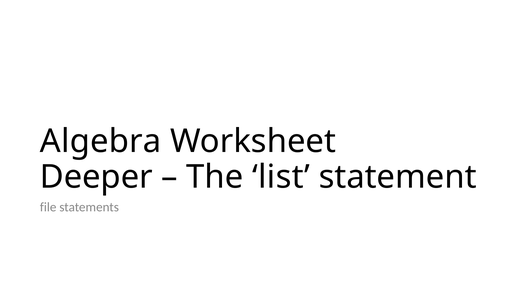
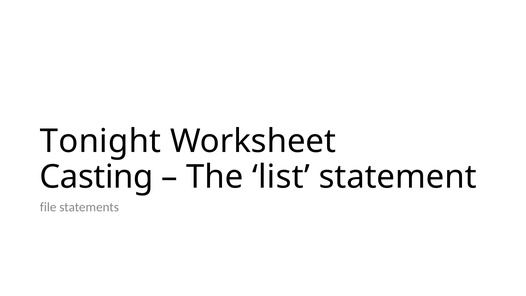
Algebra: Algebra -> Tonight (101, 141)
Deeper: Deeper -> Casting (96, 177)
